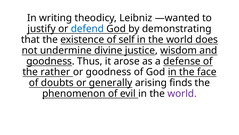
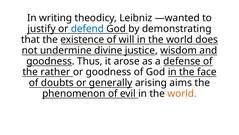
self: self -> will (127, 39)
finds: finds -> aims (181, 82)
world colour: purple -> orange (182, 93)
